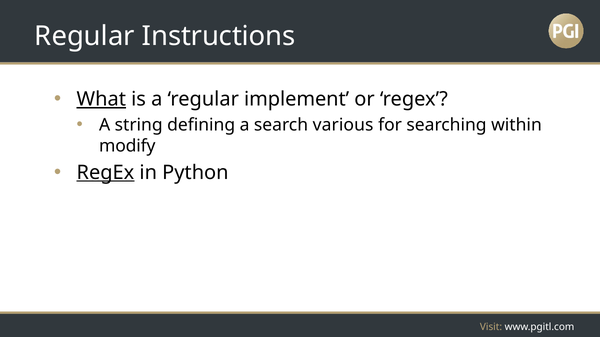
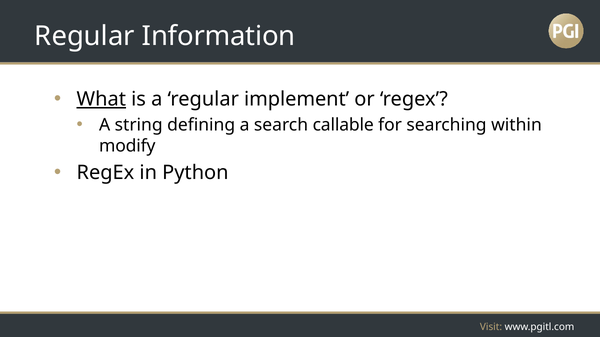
Instructions: Instructions -> Information (219, 36)
various: various -> callable (343, 125)
RegEx underline: present -> none (105, 173)
